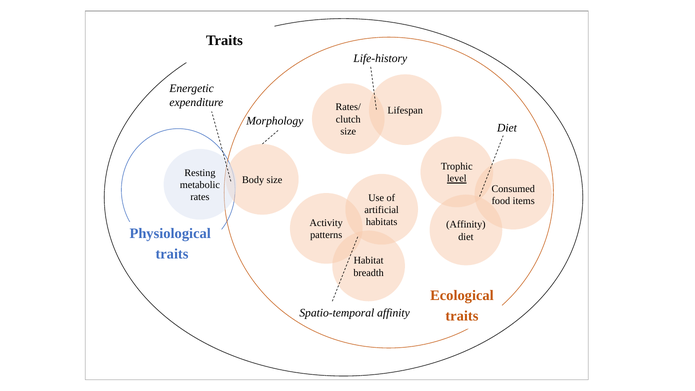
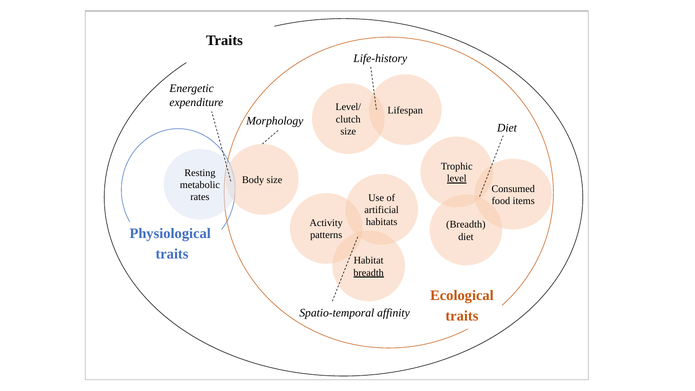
Rates/: Rates/ -> Level/ (348, 107)
Affinity: Affinity -> Breadth (466, 225)
breadth underline: none -> present (369, 273)
